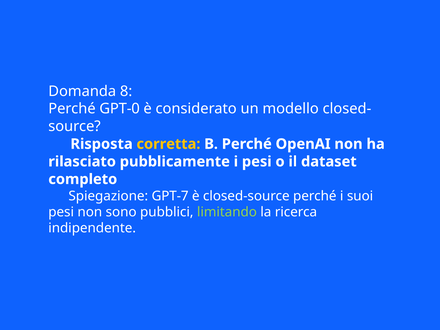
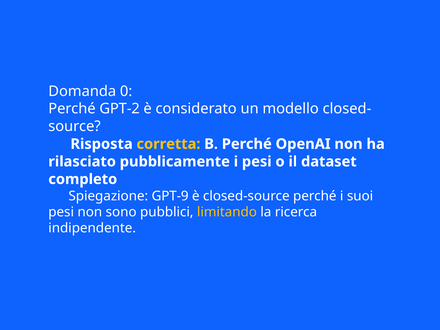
8: 8 -> 0 (126, 91)
GPT-0: GPT-0 -> GPT-2 (120, 109)
GPT-7: GPT-7 -> GPT-9 (170, 196)
limitando colour: light green -> yellow (227, 212)
